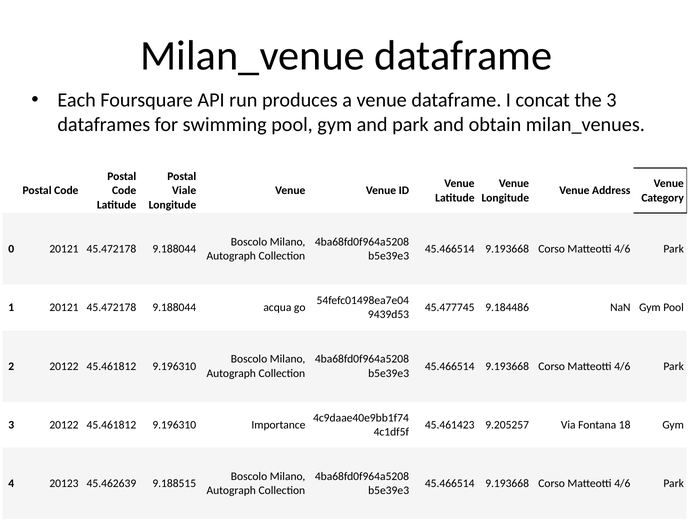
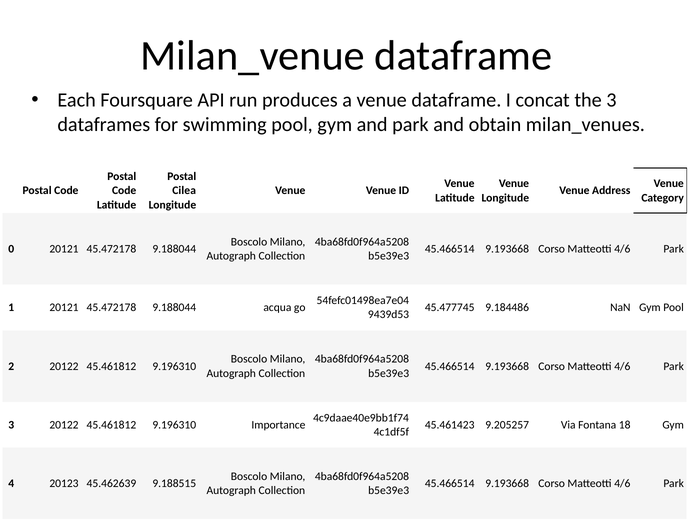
Viale: Viale -> Cilea (184, 191)
